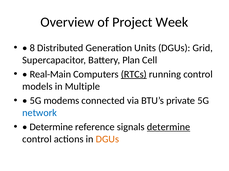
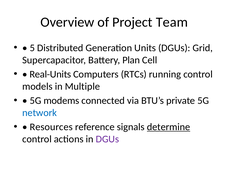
Week: Week -> Team (172, 22)
8: 8 -> 5 (32, 48)
Real-Main: Real-Main -> Real-Units (50, 75)
RTCs underline: present -> none (134, 75)
Determine: Determine -> Resources (51, 127)
DGUs colour: orange -> purple (107, 140)
